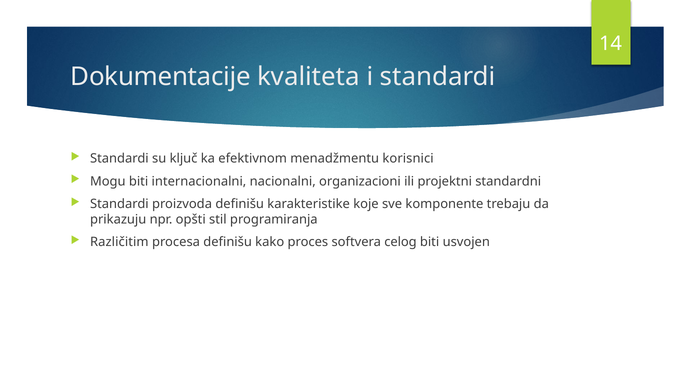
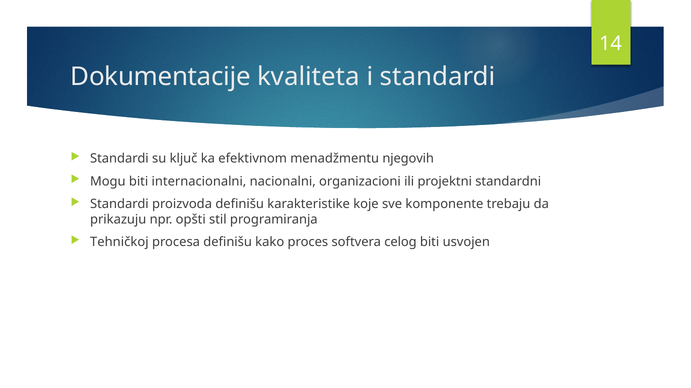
korisnici: korisnici -> njegovih (408, 159)
Različitim: Različitim -> Tehničkoj (119, 243)
